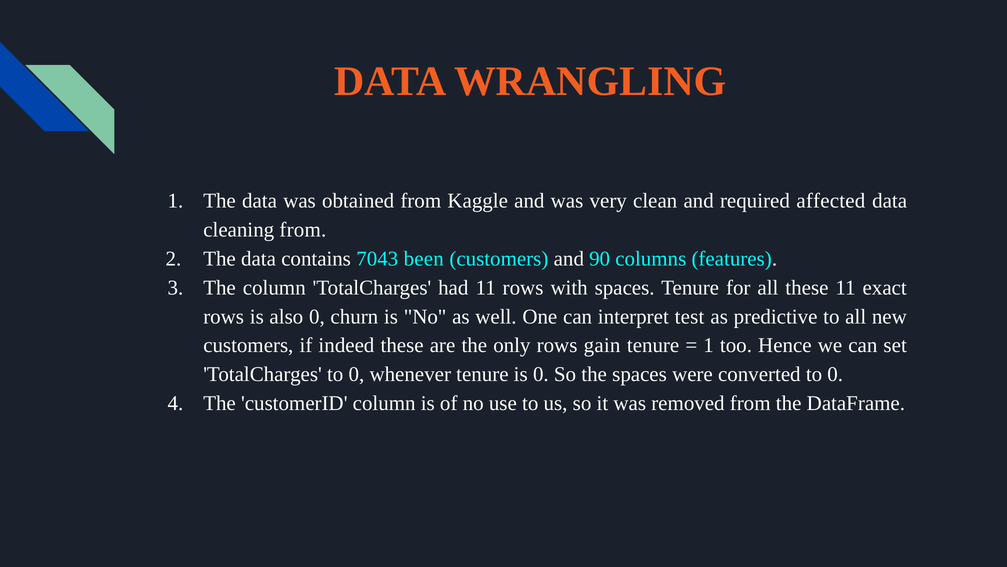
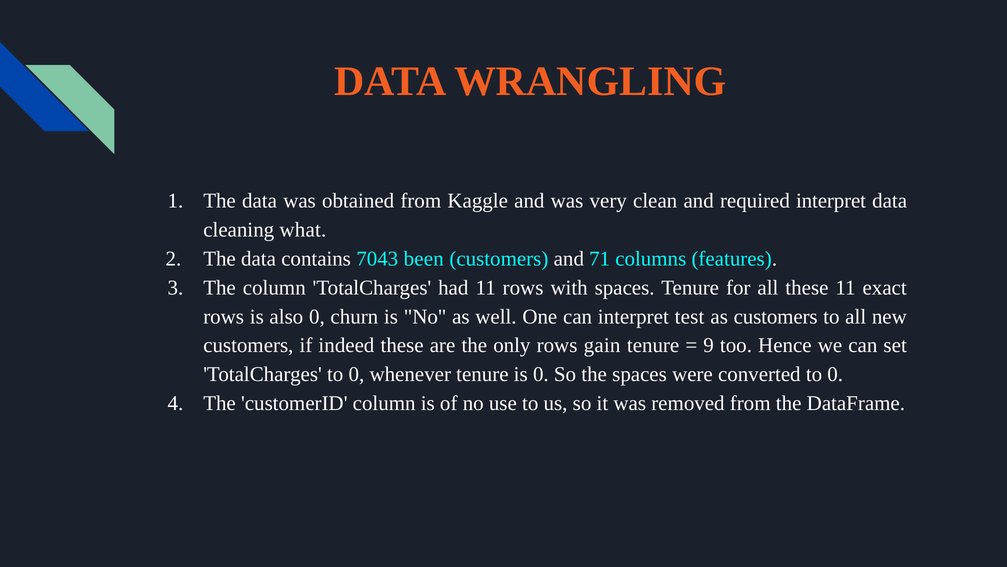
required affected: affected -> interpret (831, 201)
cleaning from: from -> what (303, 229)
90: 90 -> 71 (600, 258)
as predictive: predictive -> customers (776, 316)
1: 1 -> 9 (709, 345)
